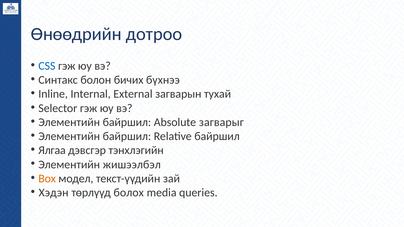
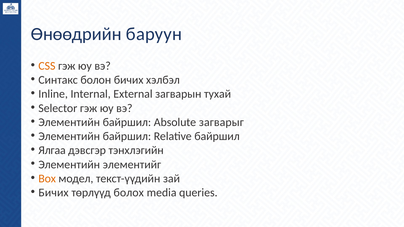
дотроо: дотроо -> баруун (154, 34)
CSS colour: blue -> orange (47, 66)
бүхнээ: бүхнээ -> хэлбэл (163, 80)
жишээлбэл: жишээлбэл -> элементийг (132, 165)
Хэдэн: Хэдэн -> Бичих (54, 193)
